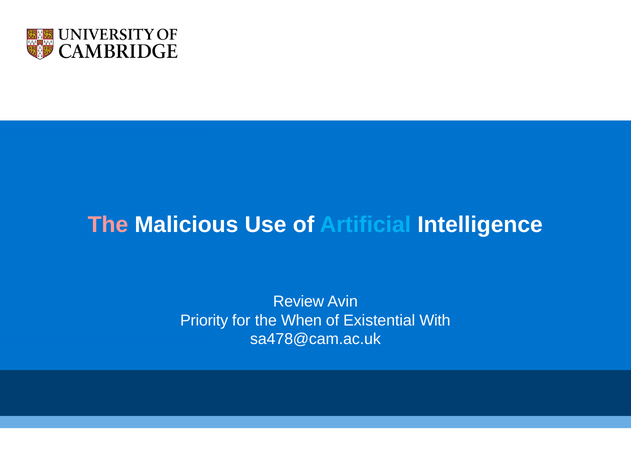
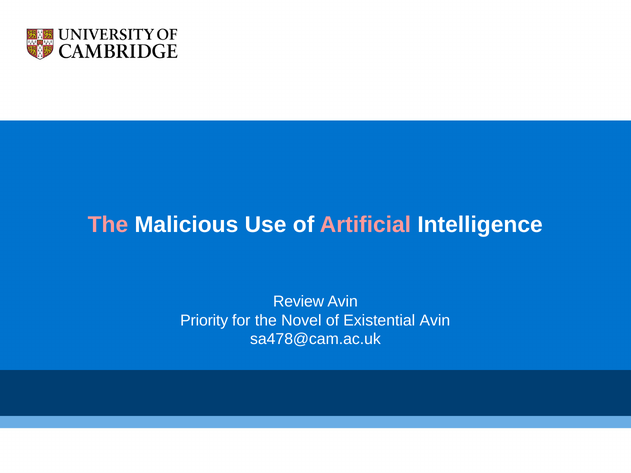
Artificial colour: light blue -> pink (365, 225)
When: When -> Novel (301, 321)
Existential With: With -> Avin (435, 321)
